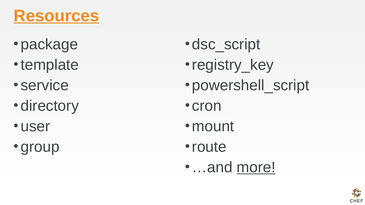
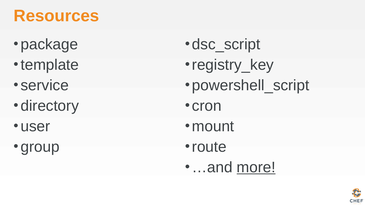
Resources underline: present -> none (56, 16)
